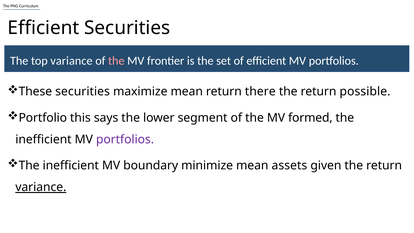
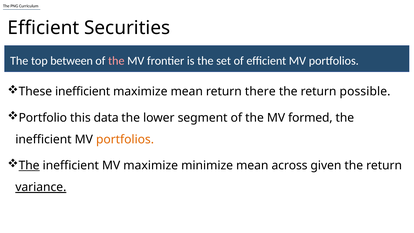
top variance: variance -> between (72, 61)
These securities: securities -> inefficient (83, 92)
says: says -> data (106, 118)
portfolios colour: purple -> orange (125, 139)
The underline: none -> present (29, 165)
MV boundary: boundary -> maximize (151, 165)
assets: assets -> across (290, 165)
